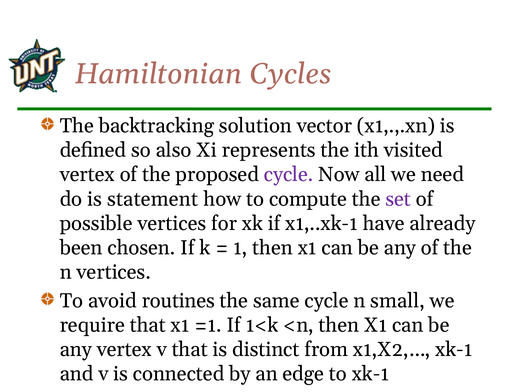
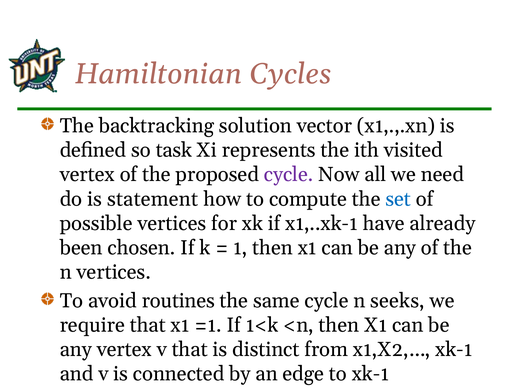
also: also -> task (174, 150)
set colour: purple -> blue (398, 199)
small: small -> seeks (398, 300)
